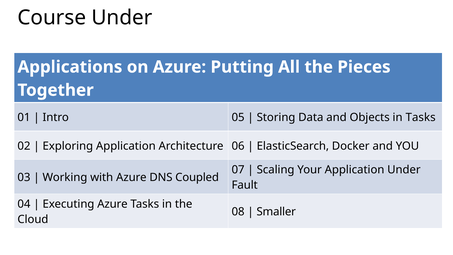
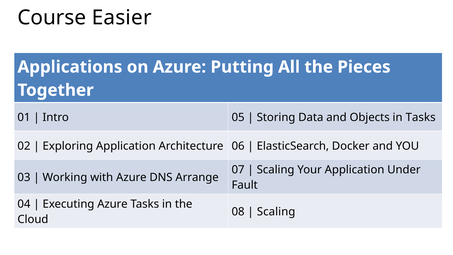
Course Under: Under -> Easier (122, 18)
Coupled: Coupled -> Arrange (197, 177)
Smaller: Smaller -> Scaling (276, 212)
